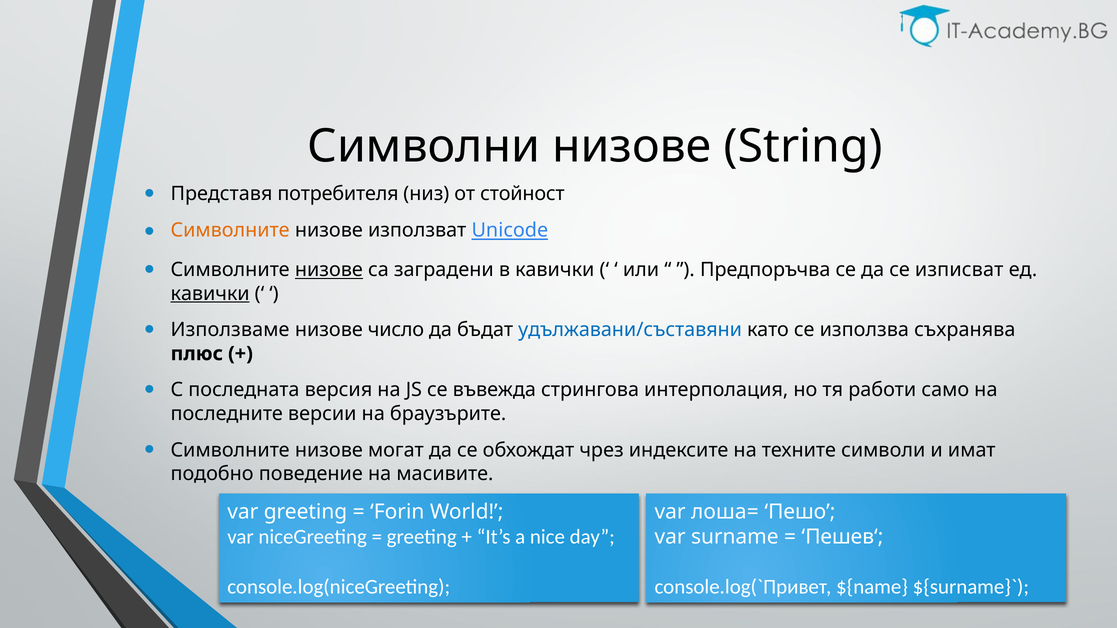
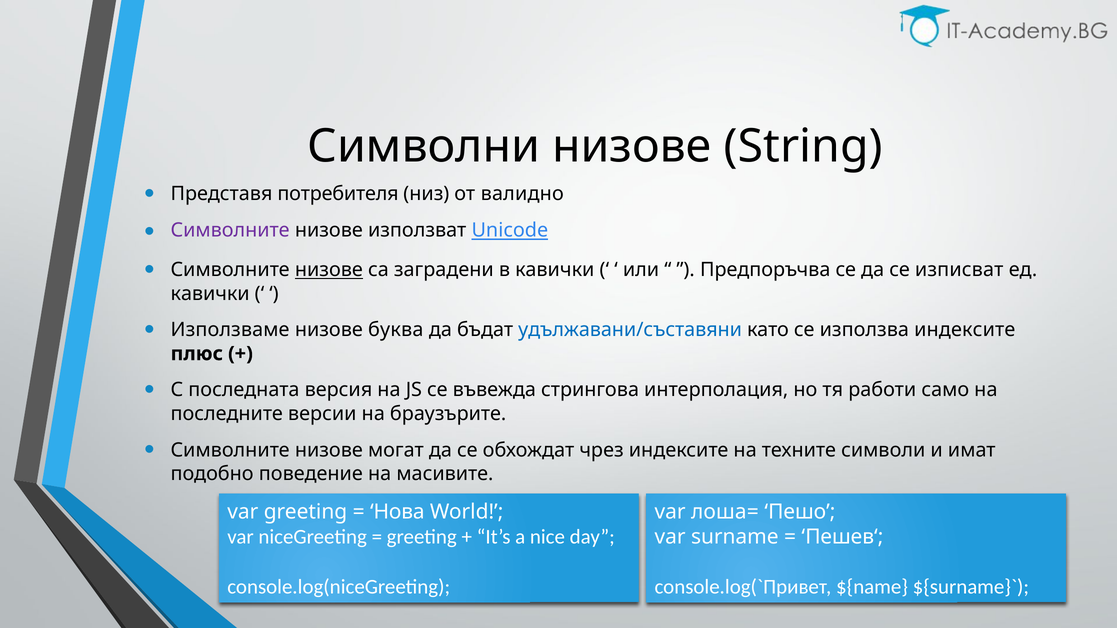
стойност: стойност -> валидно (522, 194)
Символните colour: orange -> purple (230, 230)
кавички underline: present -> none (210, 294)
число: число -> буква (396, 330)
използва съхранява: съхранява -> индексите (965, 330)
Forin: Forin -> Нова (397, 512)
